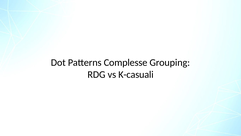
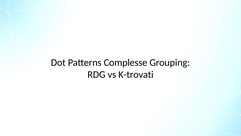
K-casuali: K-casuali -> K-trovati (136, 74)
